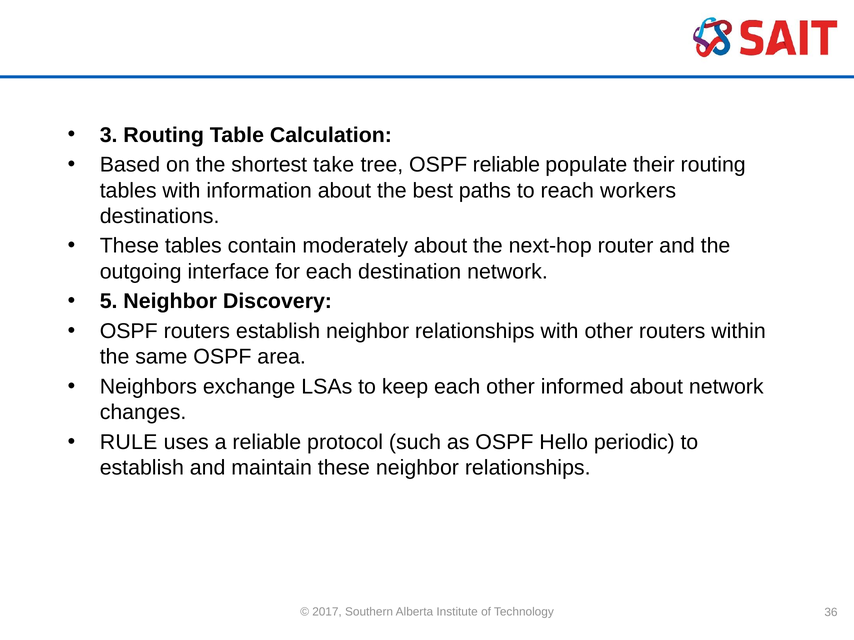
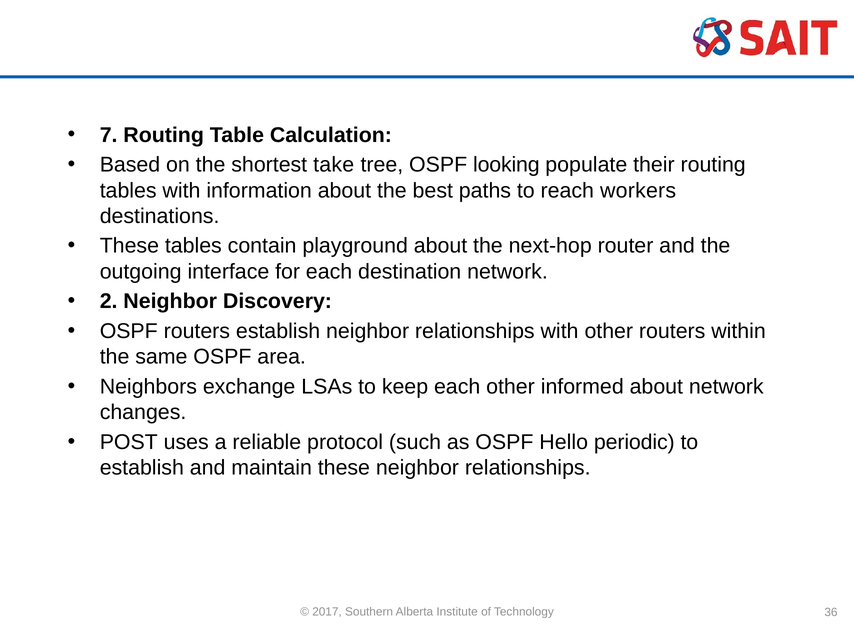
3: 3 -> 7 (109, 135)
OSPF reliable: reliable -> looking (506, 165)
moderately: moderately -> playground (355, 246)
5: 5 -> 2 (109, 302)
RULE: RULE -> POST (129, 443)
